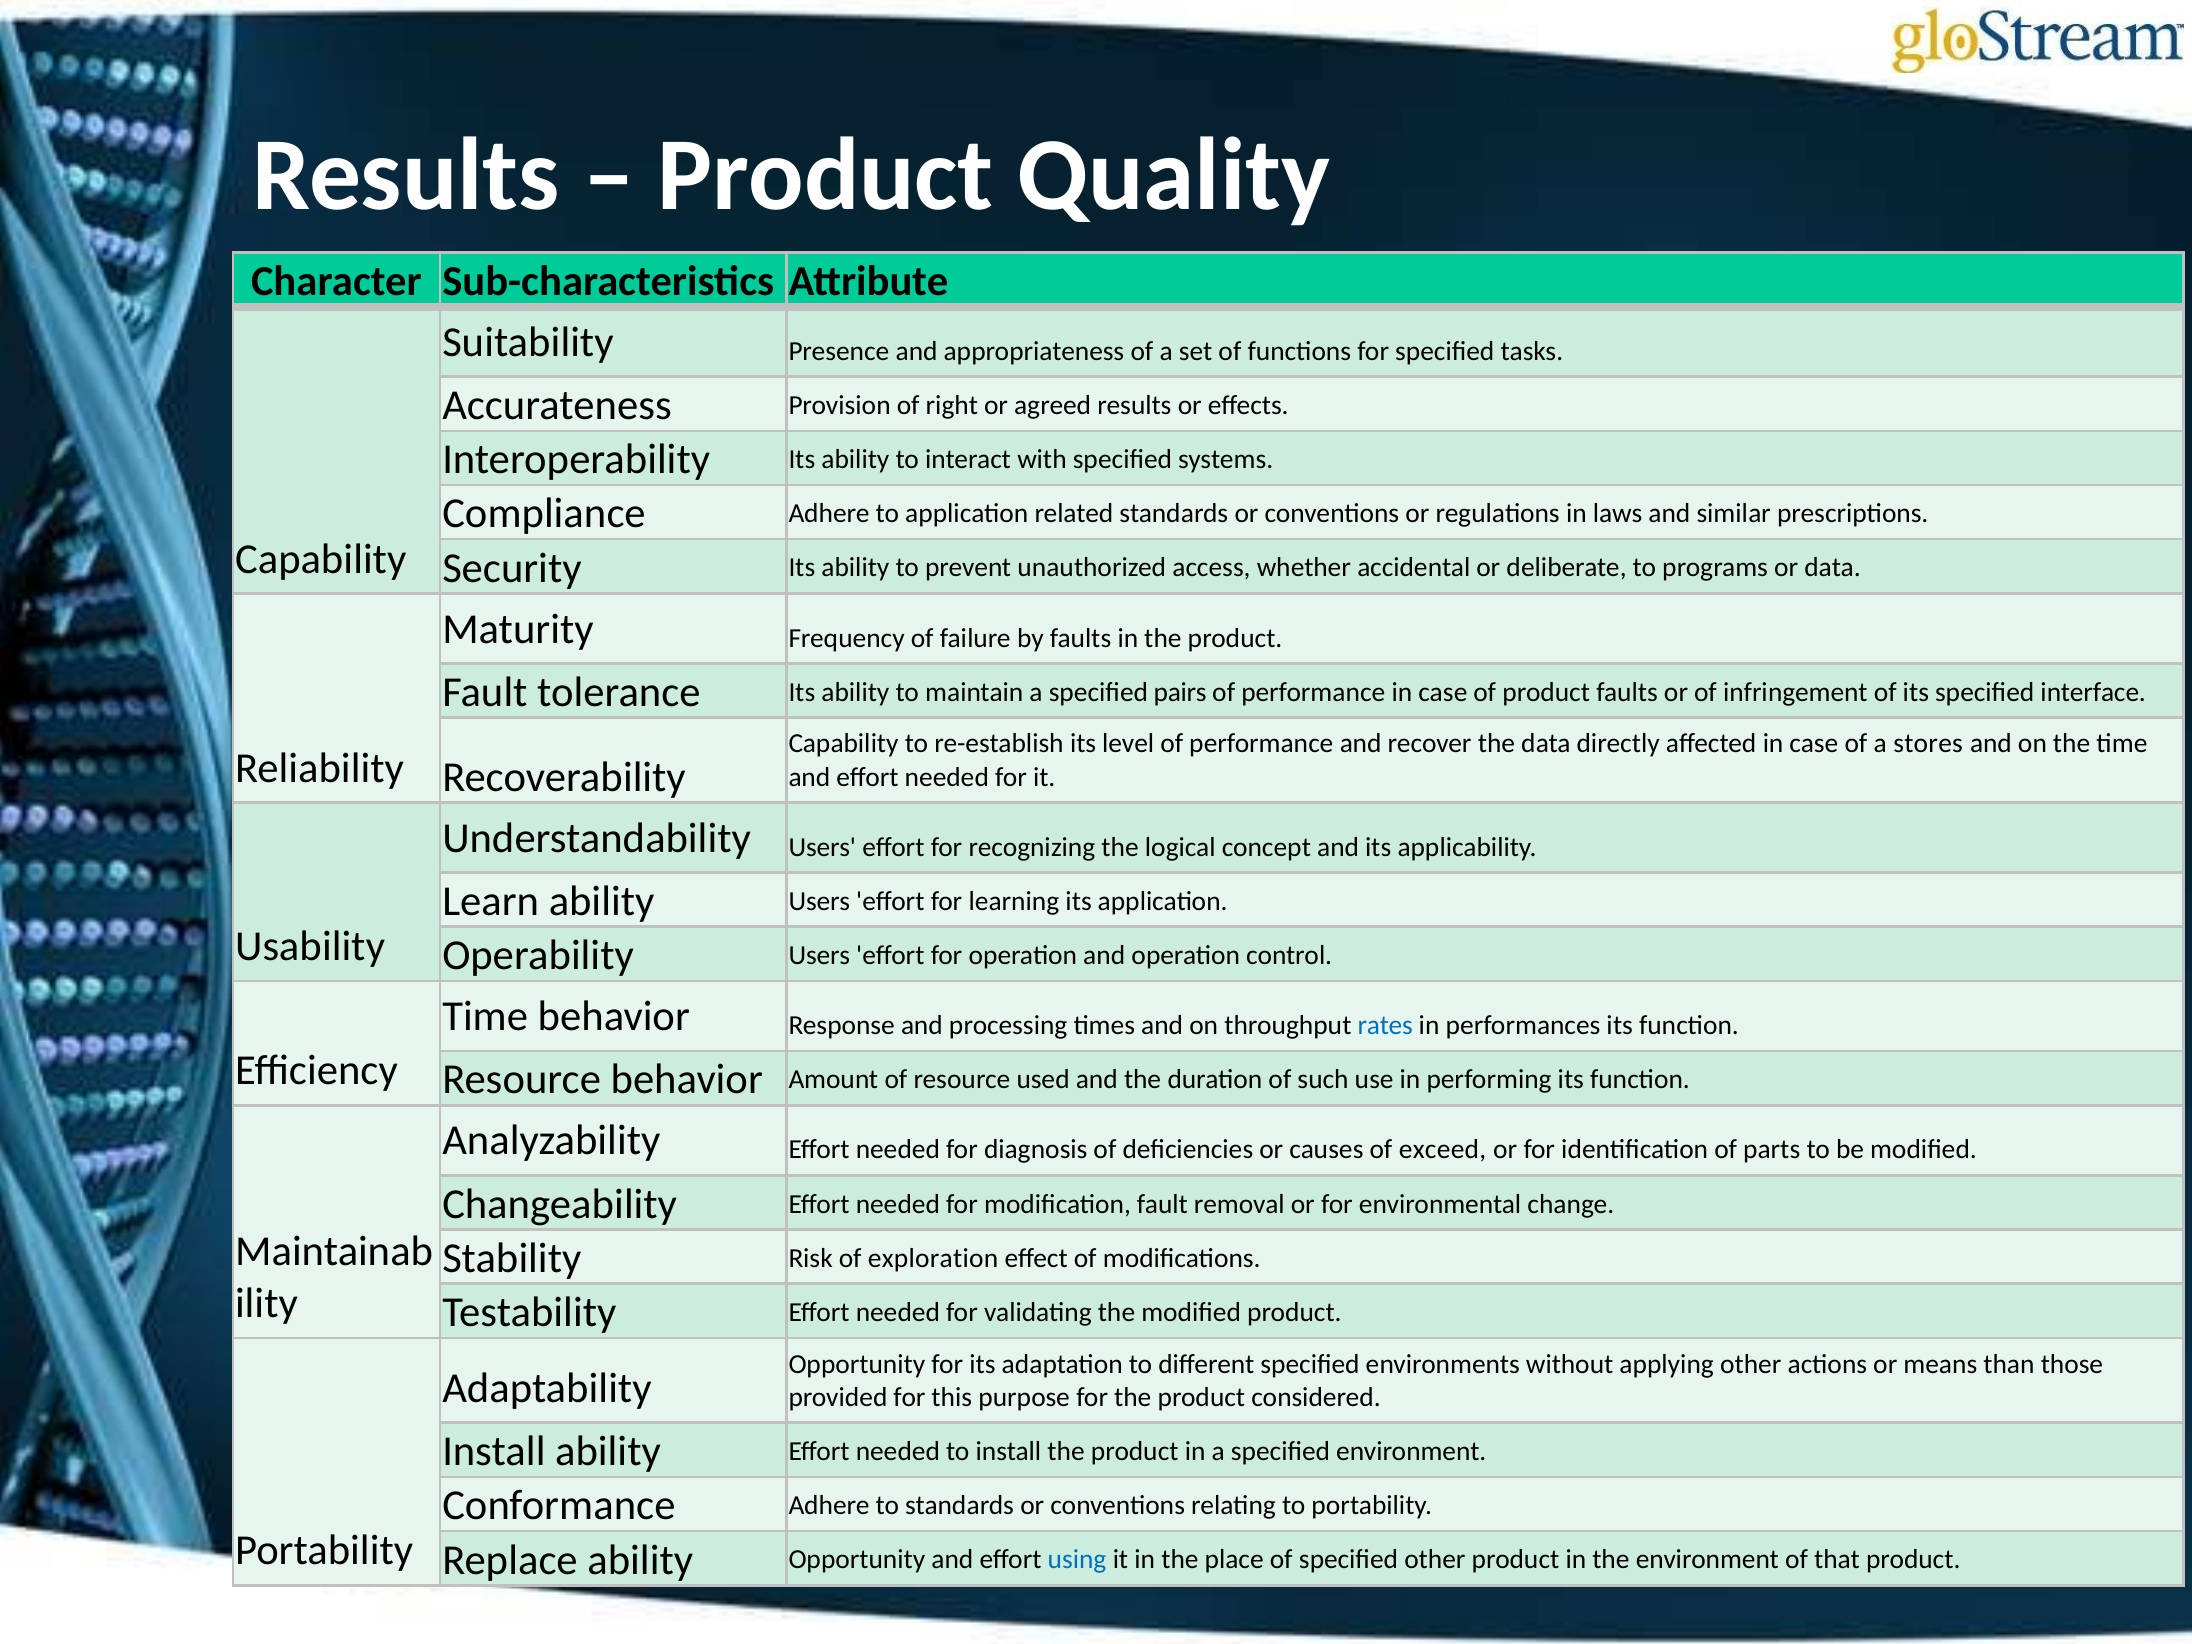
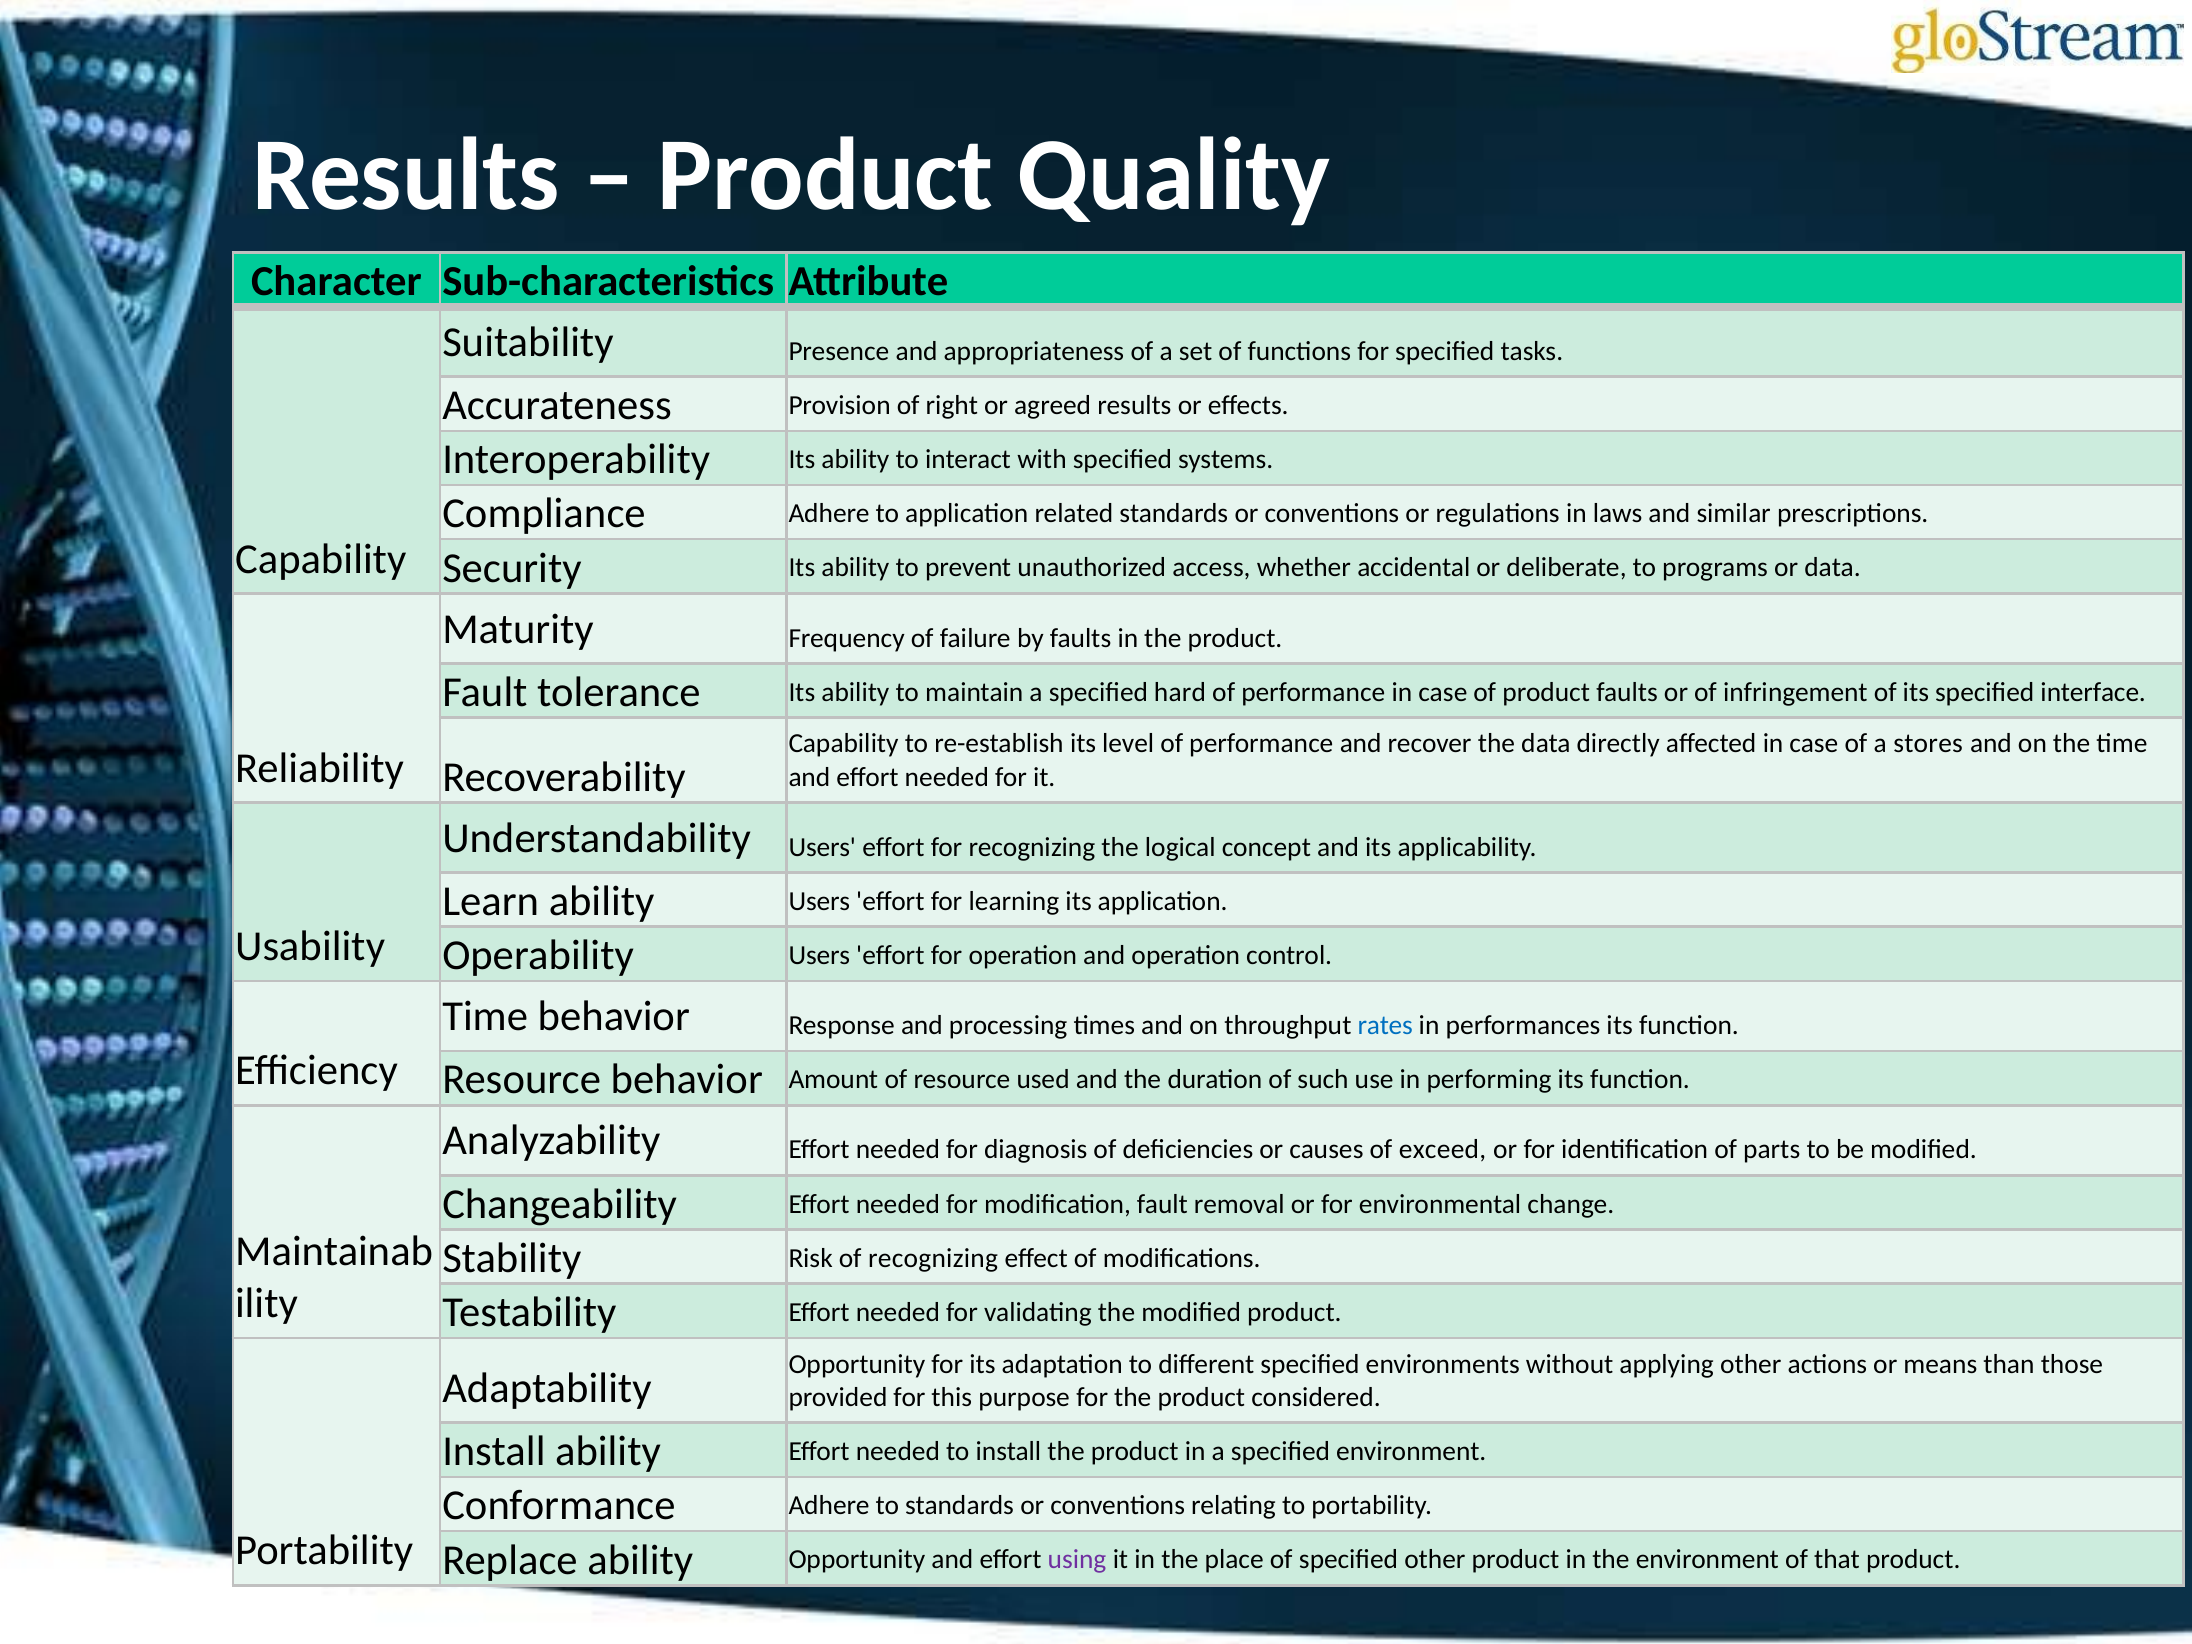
pairs: pairs -> hard (1180, 692)
of exploration: exploration -> recognizing (933, 1258)
using colour: blue -> purple (1077, 1560)
